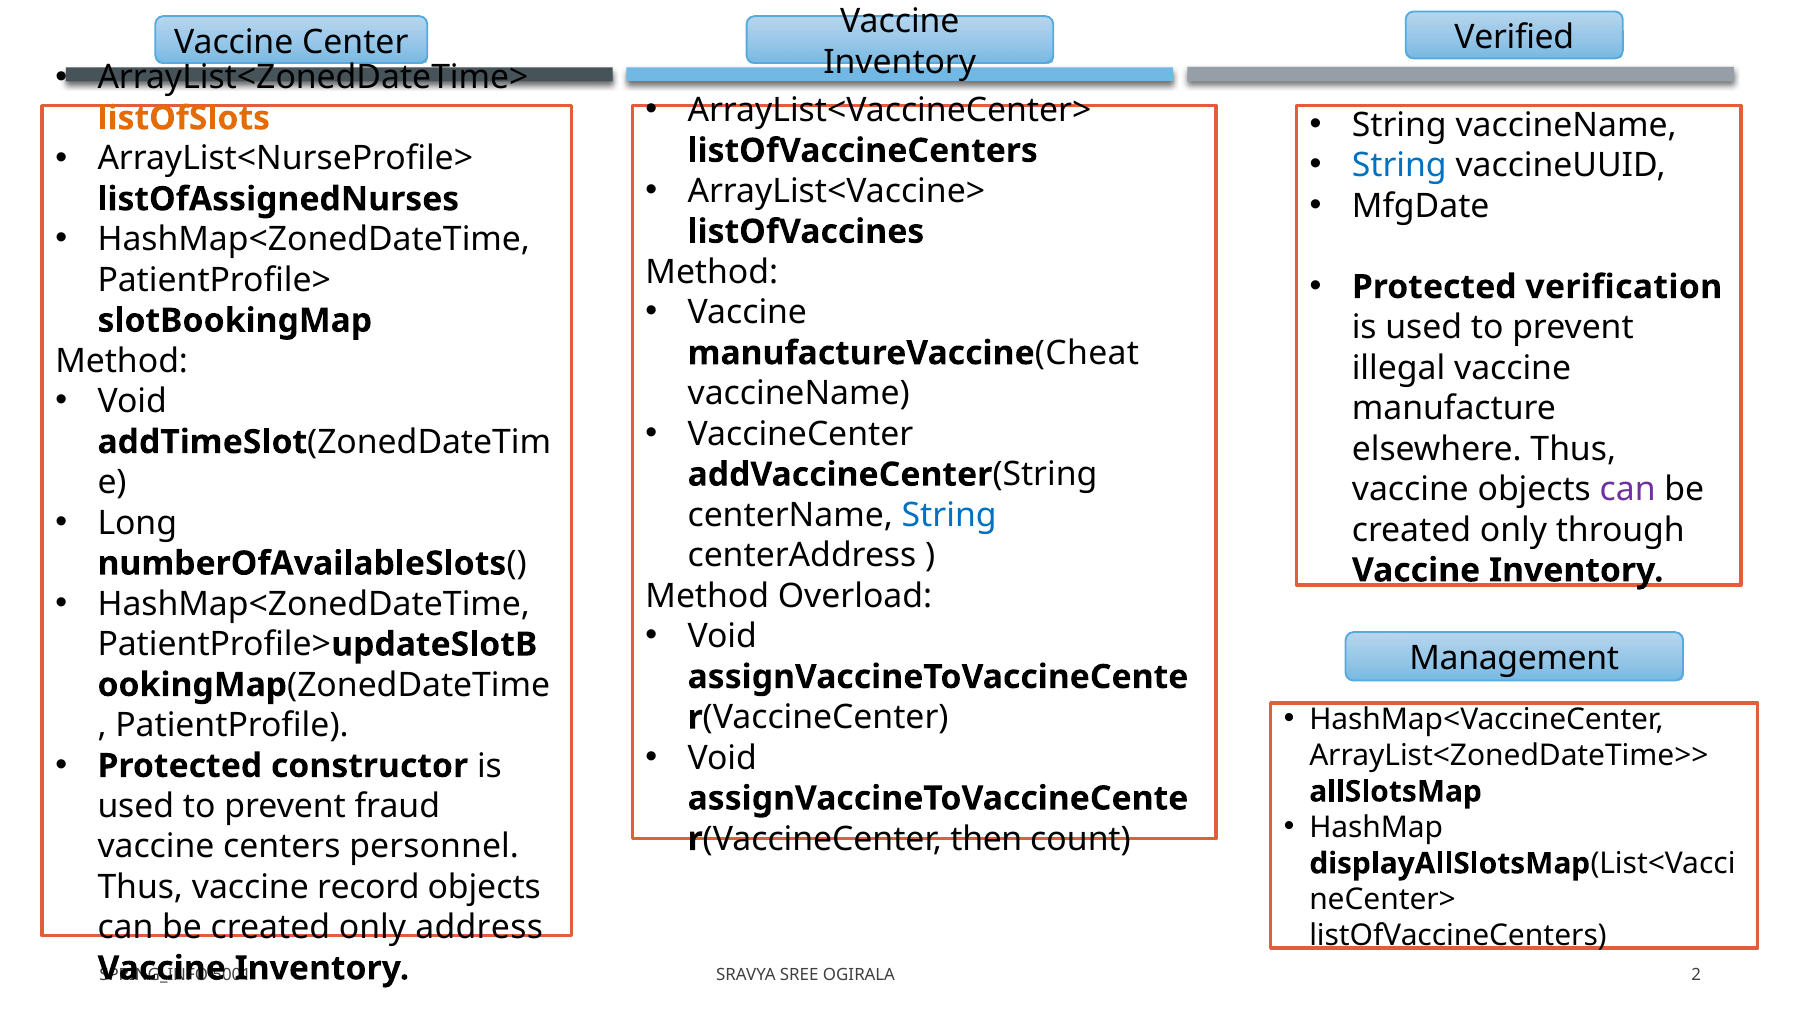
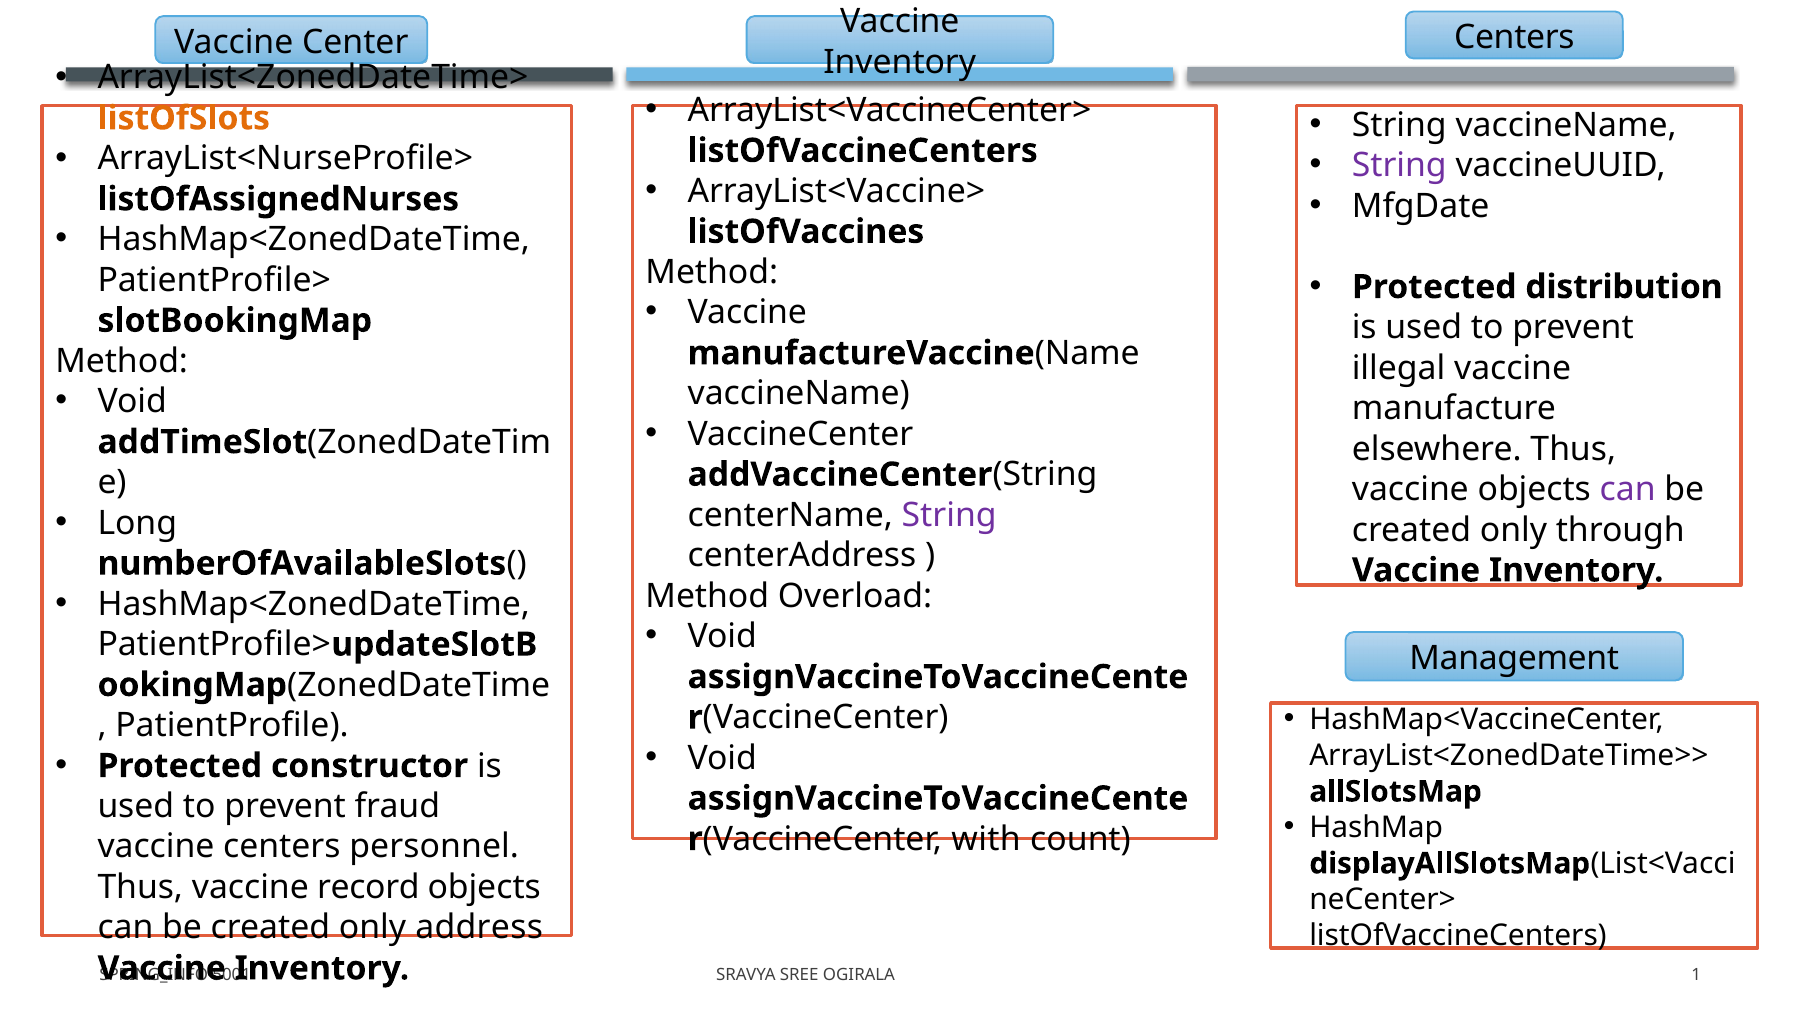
Verified: Verified -> Centers (1514, 37)
String colour: blue -> purple (1399, 166)
verification: verification -> distribution (1624, 287)
Cheat: Cheat -> Name (1087, 353)
String colour: blue -> purple (949, 515)
then: then -> with (986, 839)
2: 2 -> 1 (1696, 975)
